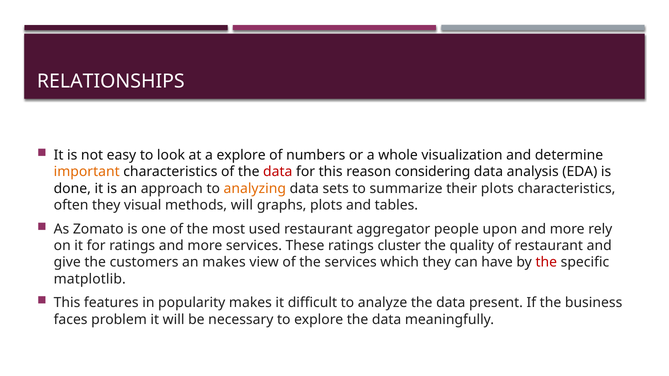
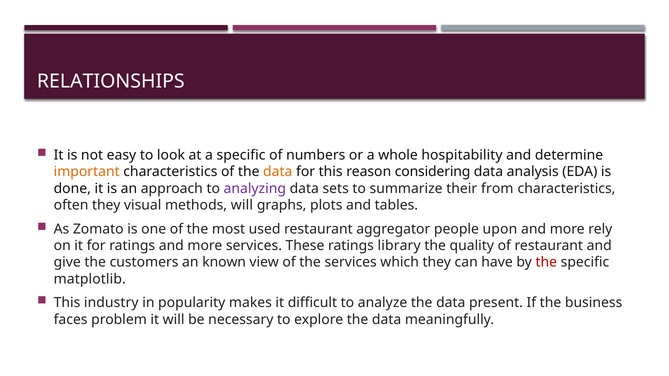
a explore: explore -> specific (241, 155)
visualization: visualization -> hospitability (462, 155)
data colour: red -> orange (278, 172)
analyzing colour: orange -> purple (255, 189)
their plots: plots -> from (497, 189)
cluster: cluster -> library (399, 246)
an makes: makes -> known (224, 263)
features: features -> industry (111, 303)
